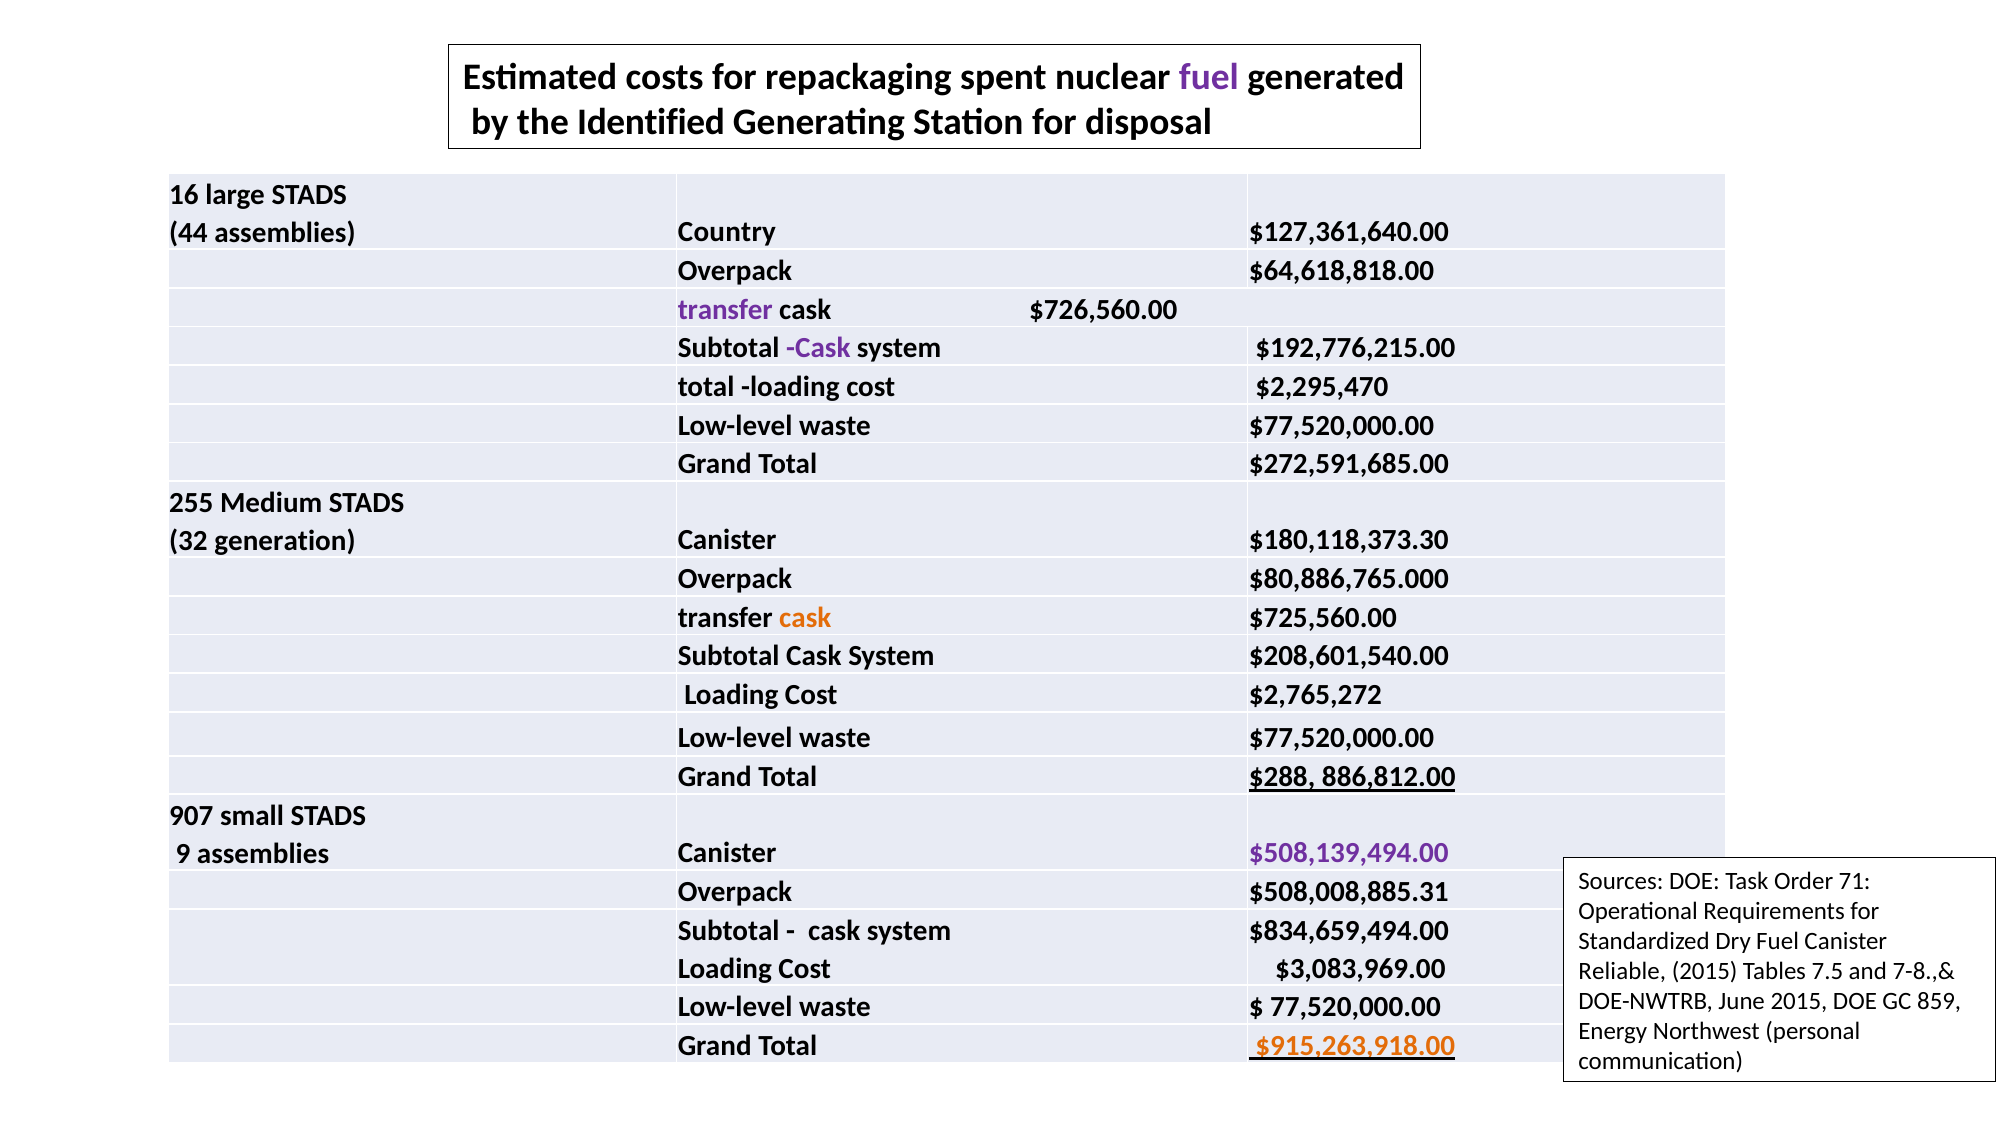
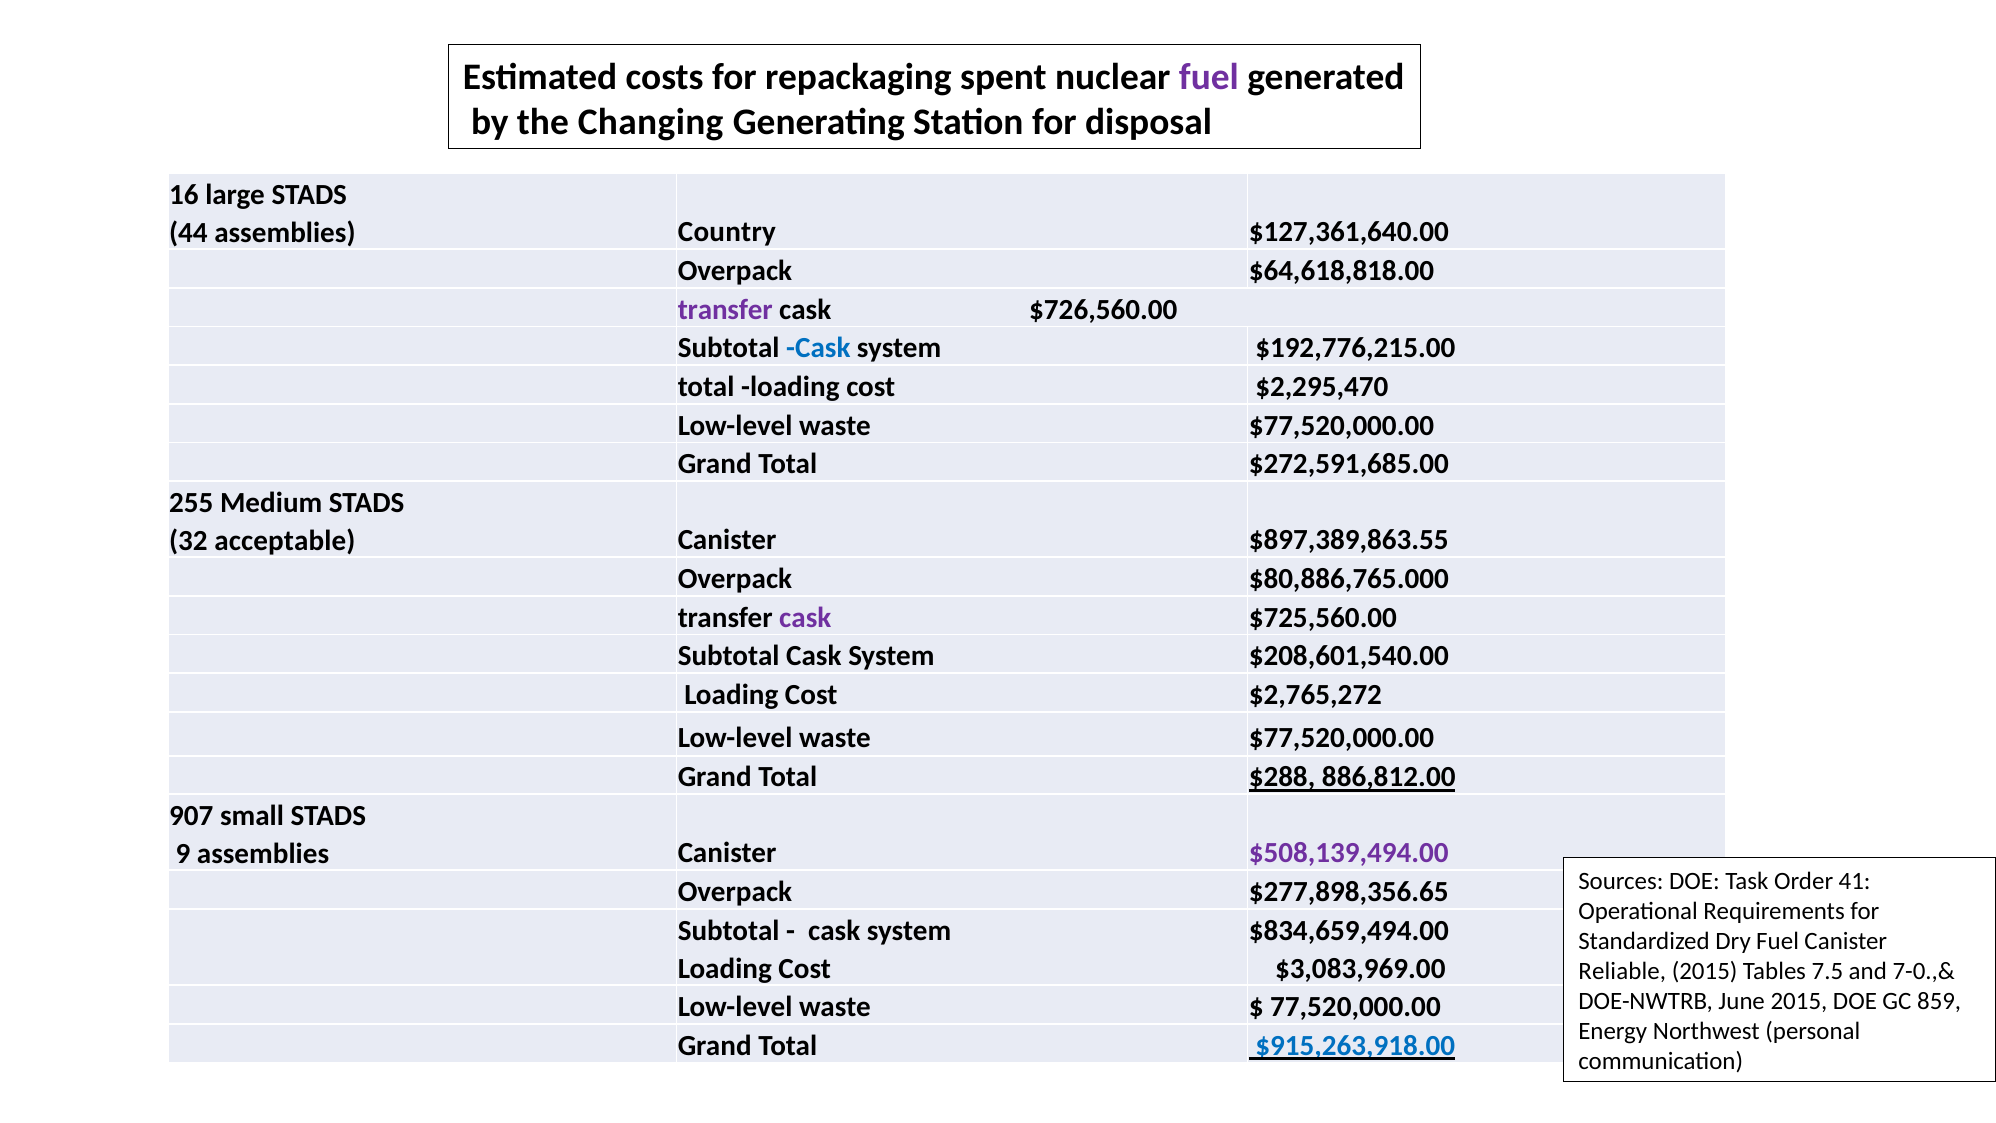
Identified: Identified -> Changing (651, 122)
Cask colour: purple -> blue (818, 348)
generation: generation -> acceptable (285, 541)
$180,118,373.30: $180,118,373.30 -> $897,389,863.55 (1349, 540)
cask colour: orange -> purple (805, 618)
71: 71 -> 41 (1855, 882)
$508,008,885.31: $508,008,885.31 -> $277,898,356.65 (1349, 892)
7-8.,&: 7-8.,& -> 7-0.,& (1924, 971)
$915,263,918.00 colour: orange -> blue (1355, 1045)
